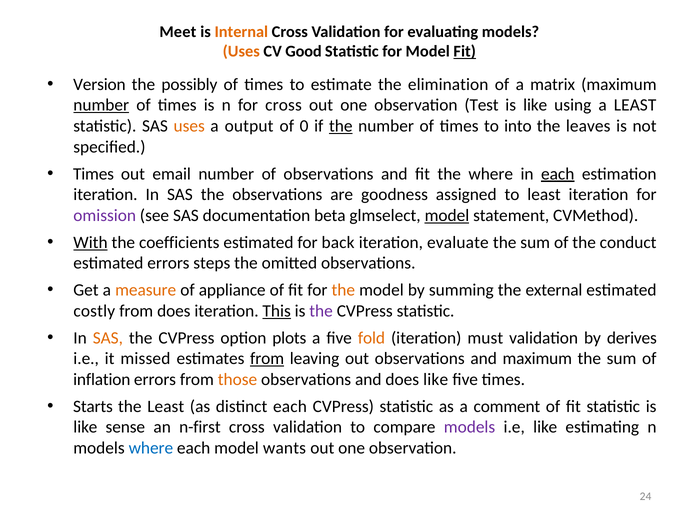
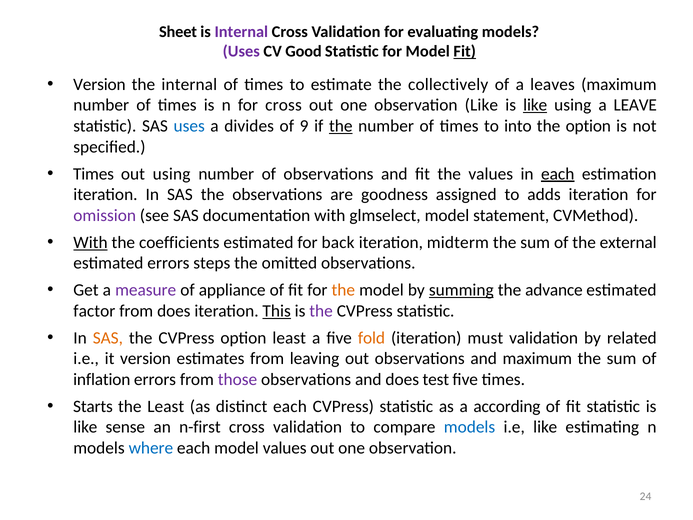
Meet: Meet -> Sheet (178, 32)
Internal colour: orange -> purple (241, 32)
Uses colour: orange -> purple (241, 51)
the possibly: possibly -> internal (189, 84)
elimination: elimination -> collectively (448, 84)
matrix: matrix -> leaves (553, 84)
number underline: present -> none (101, 105)
observation Test: Test -> Like (481, 105)
like underline: none -> present (535, 105)
a LEAST: LEAST -> LEAVE (635, 105)
uses colour: orange -> blue (189, 126)
output: output -> divides (249, 126)
0: 0 -> 9 (304, 126)
the leaves: leaves -> option (588, 126)
out email: email -> using (172, 174)
the where: where -> values (491, 174)
to least: least -> adds (544, 194)
documentation beta: beta -> with (330, 215)
model underline: present -> none (447, 215)
evaluate: evaluate -> midterm (458, 242)
conduct: conduct -> external (628, 242)
measure colour: orange -> purple (146, 290)
summing underline: none -> present (461, 290)
external: external -> advance (554, 290)
costly: costly -> factor (94, 311)
option plots: plots -> least (289, 338)
derives: derives -> related (632, 338)
it missed: missed -> version (146, 359)
from underline: present -> none (267, 359)
those colour: orange -> purple (237, 379)
does like: like -> test (436, 379)
comment: comment -> according (507, 406)
models colour: purple -> blue (470, 427)
model wants: wants -> values (285, 448)
